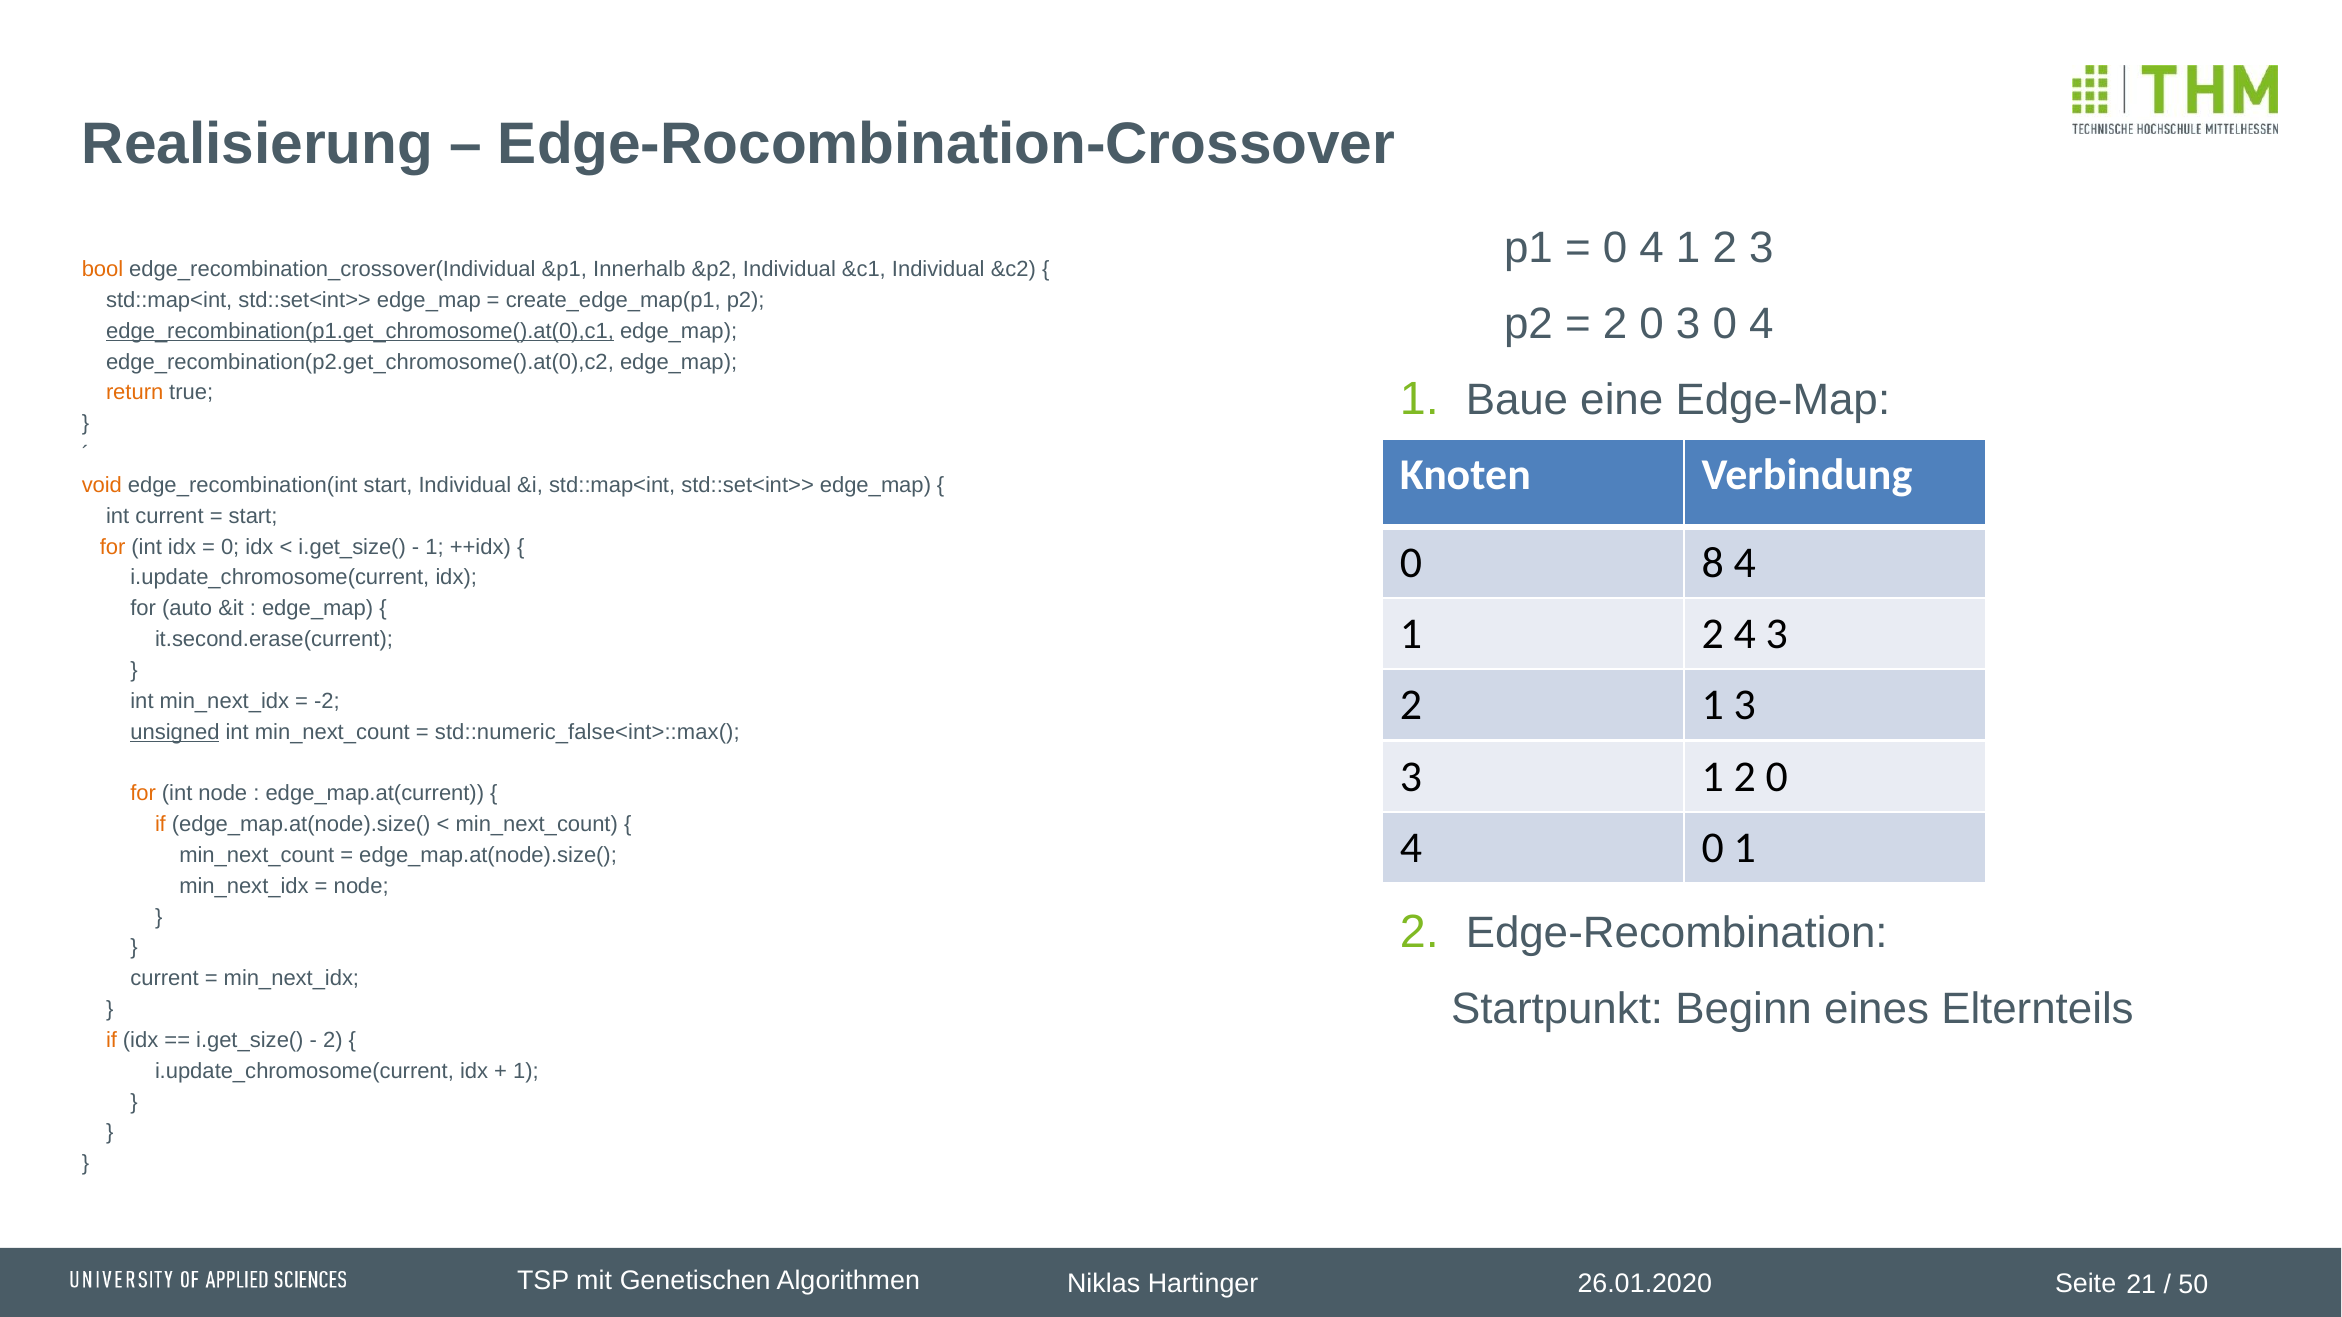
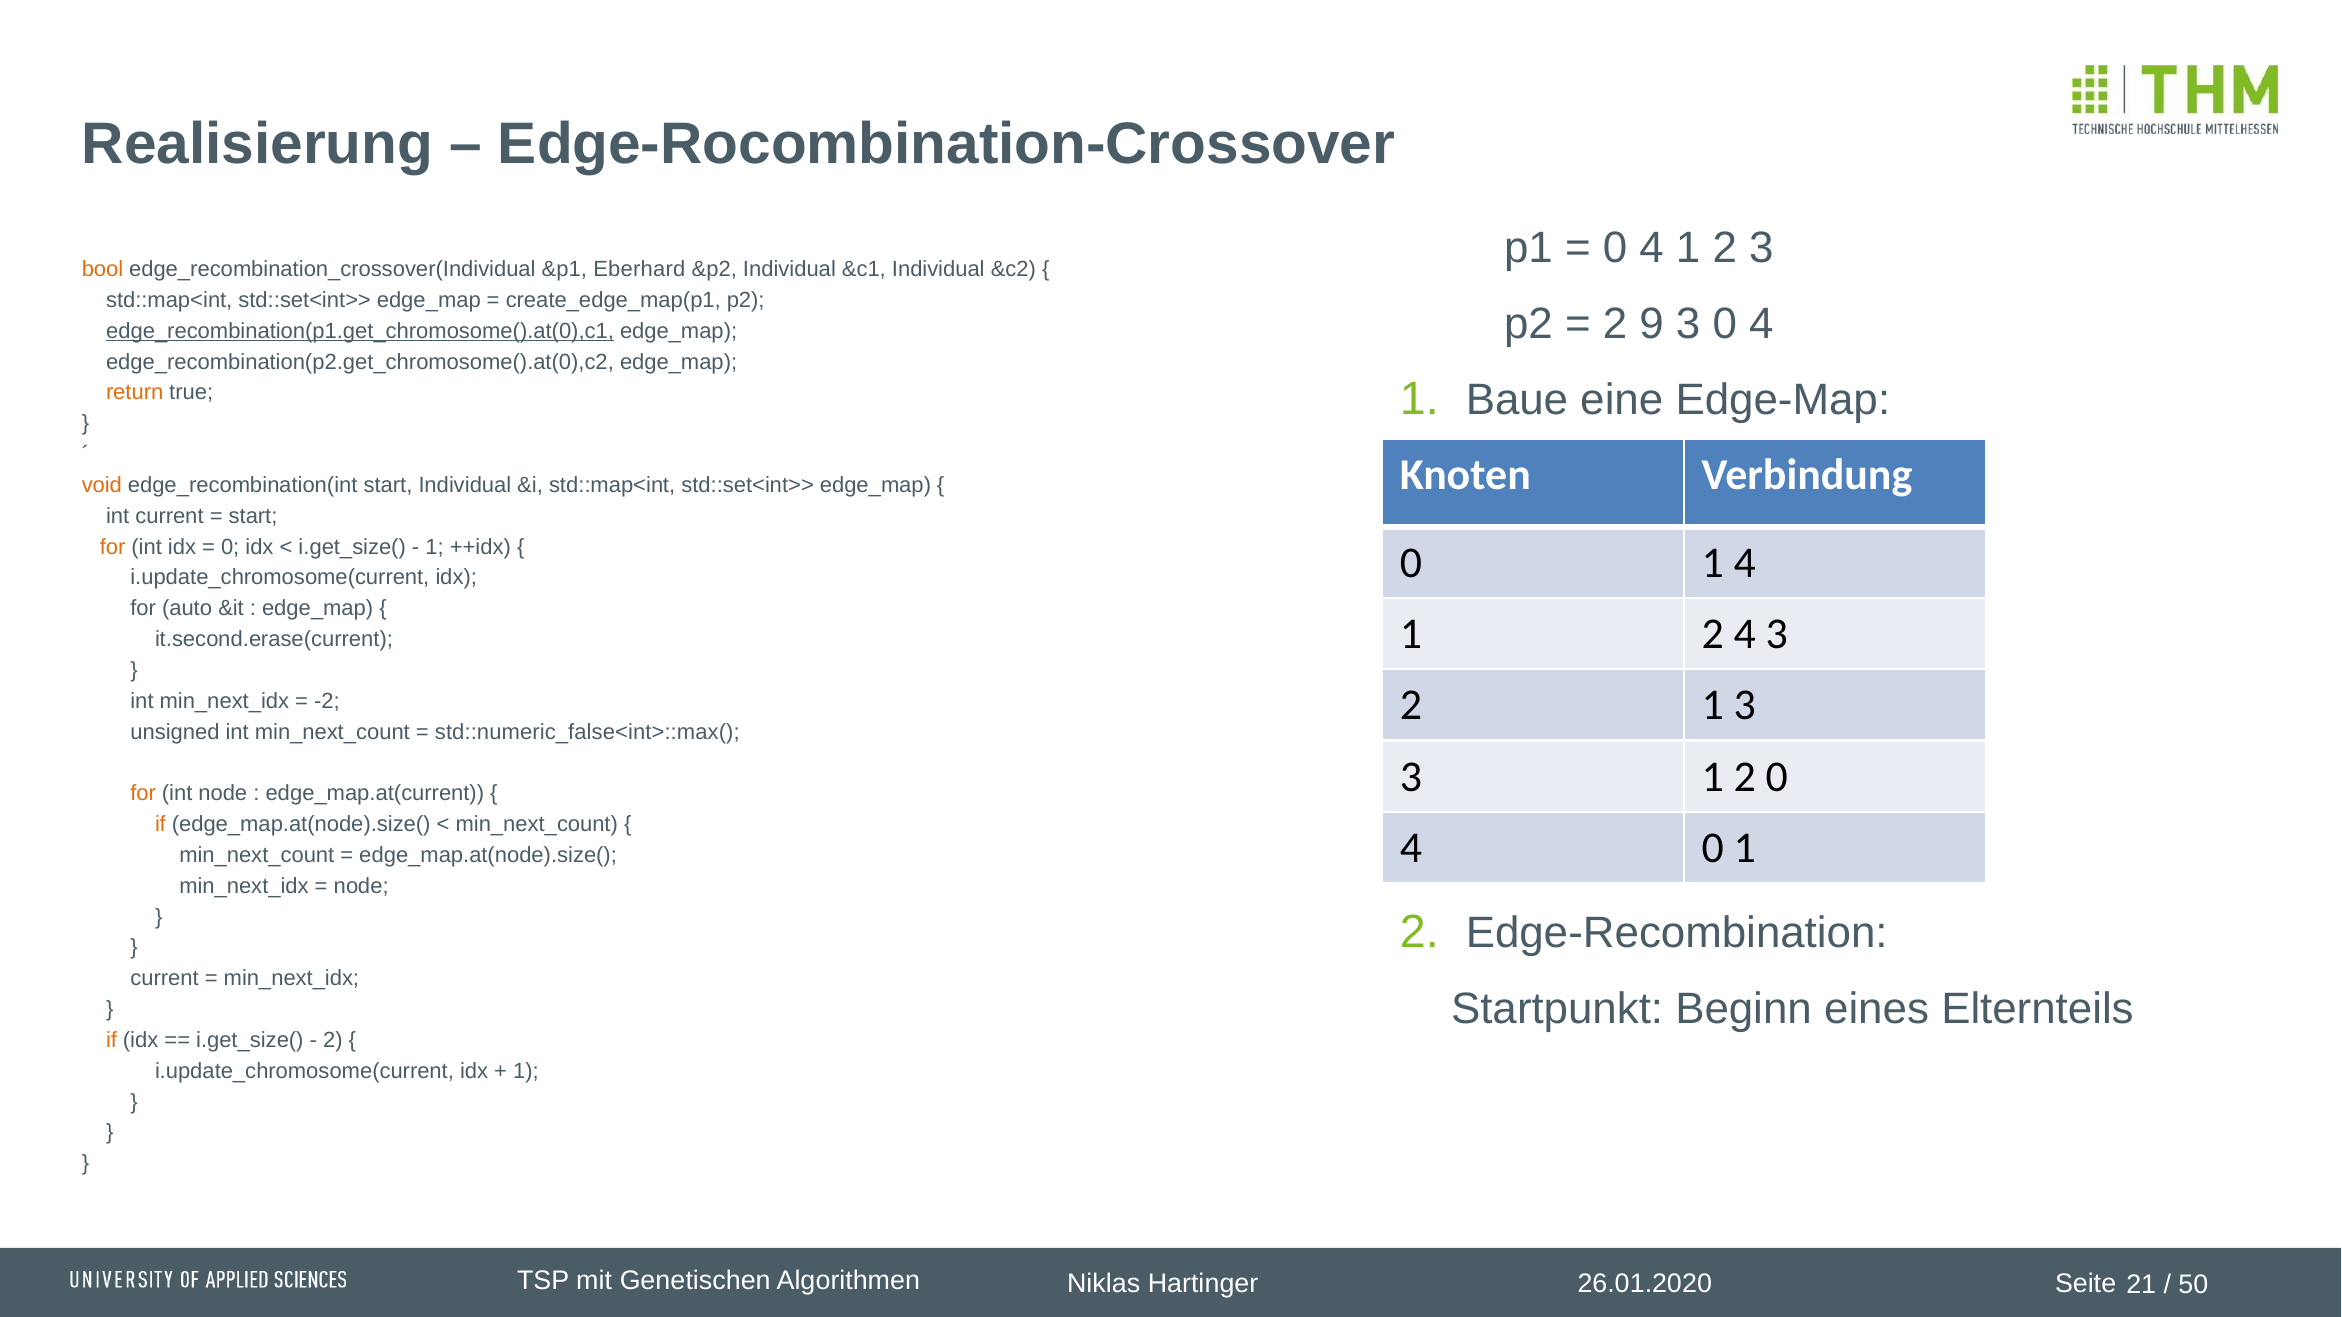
Innerhalb: Innerhalb -> Eberhard (639, 269)
0: 0 -> 9 (1652, 324)
8: 8 -> 1 (1713, 563)
unsigned underline: present -> none (175, 732)
